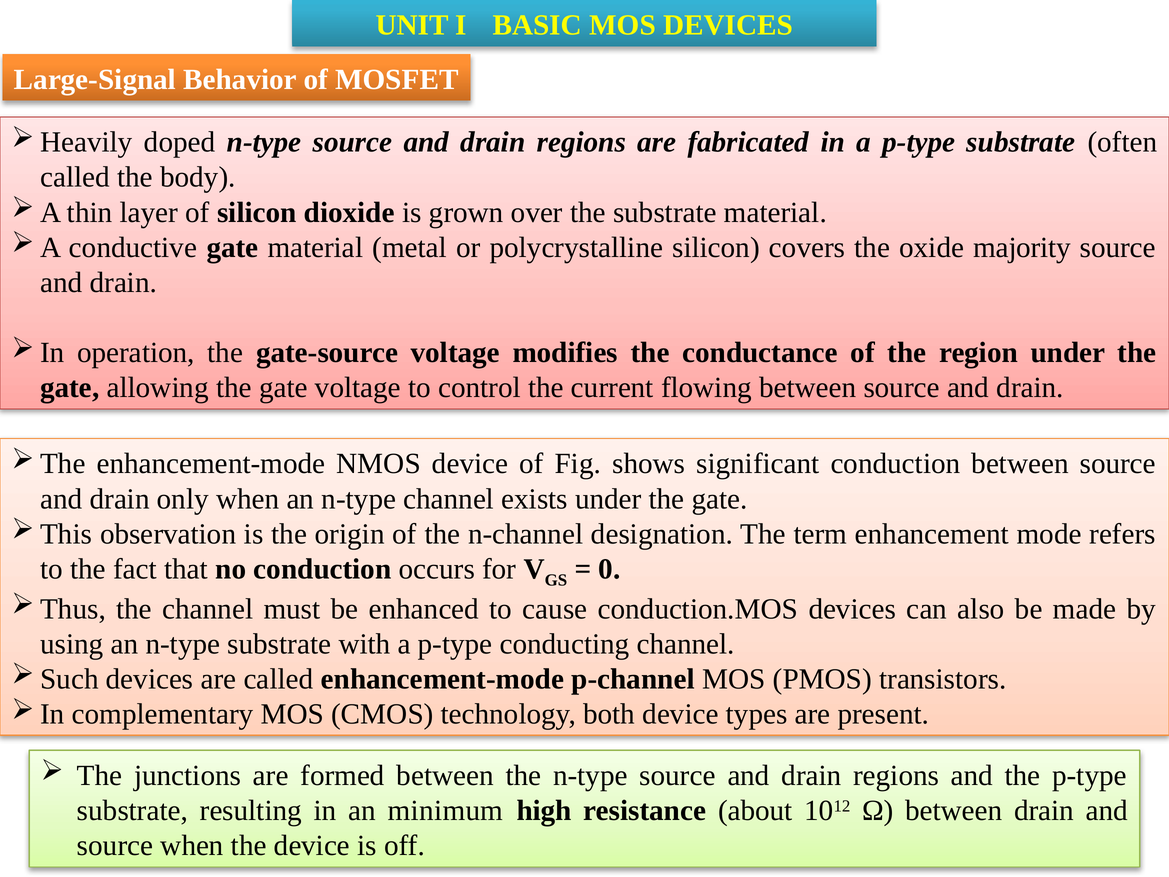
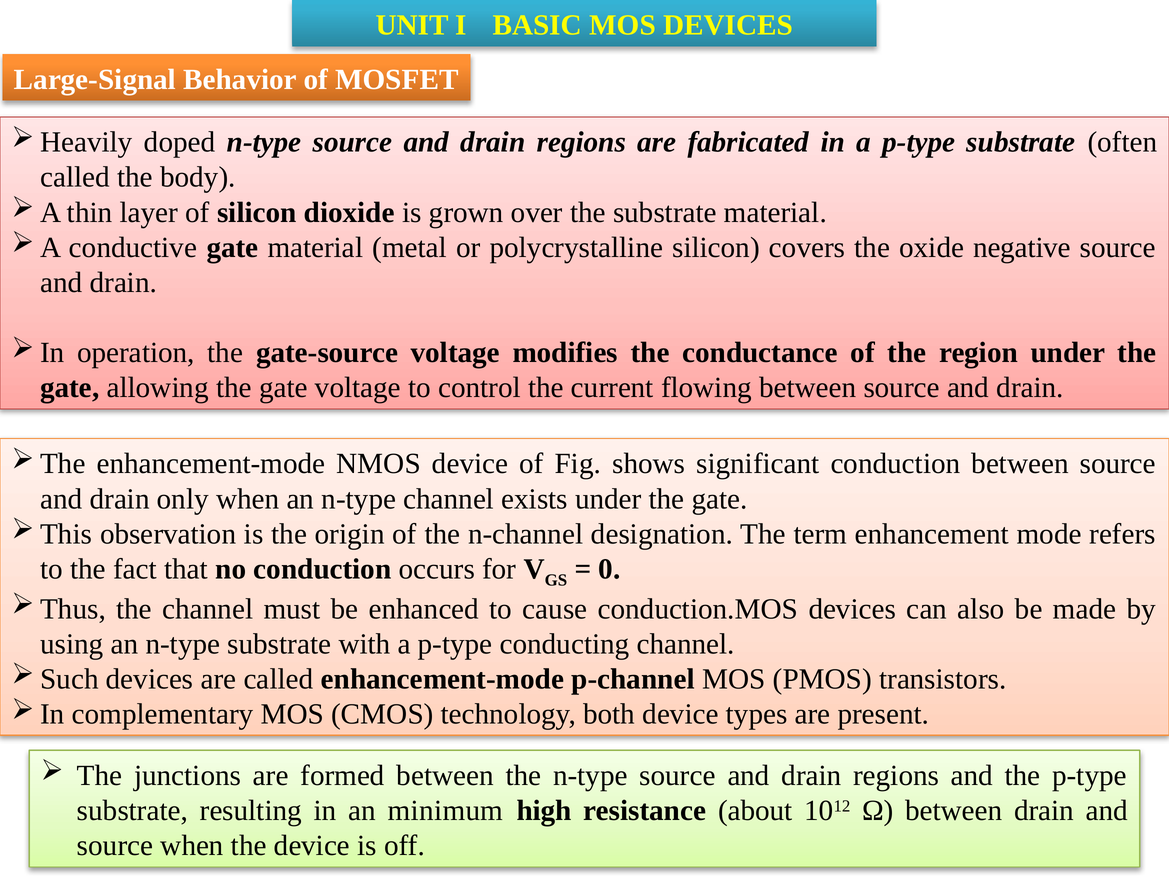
majority: majority -> negative (1022, 247)
